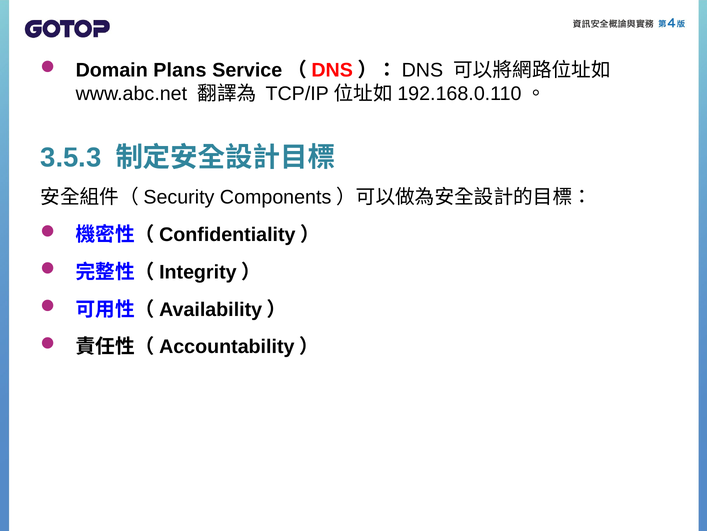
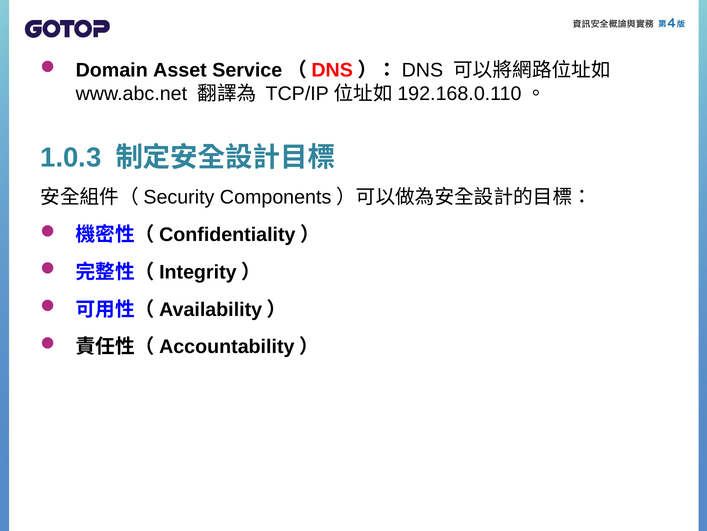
Plans: Plans -> Asset (180, 70)
3.5.3: 3.5.3 -> 1.0.3 (71, 158)
